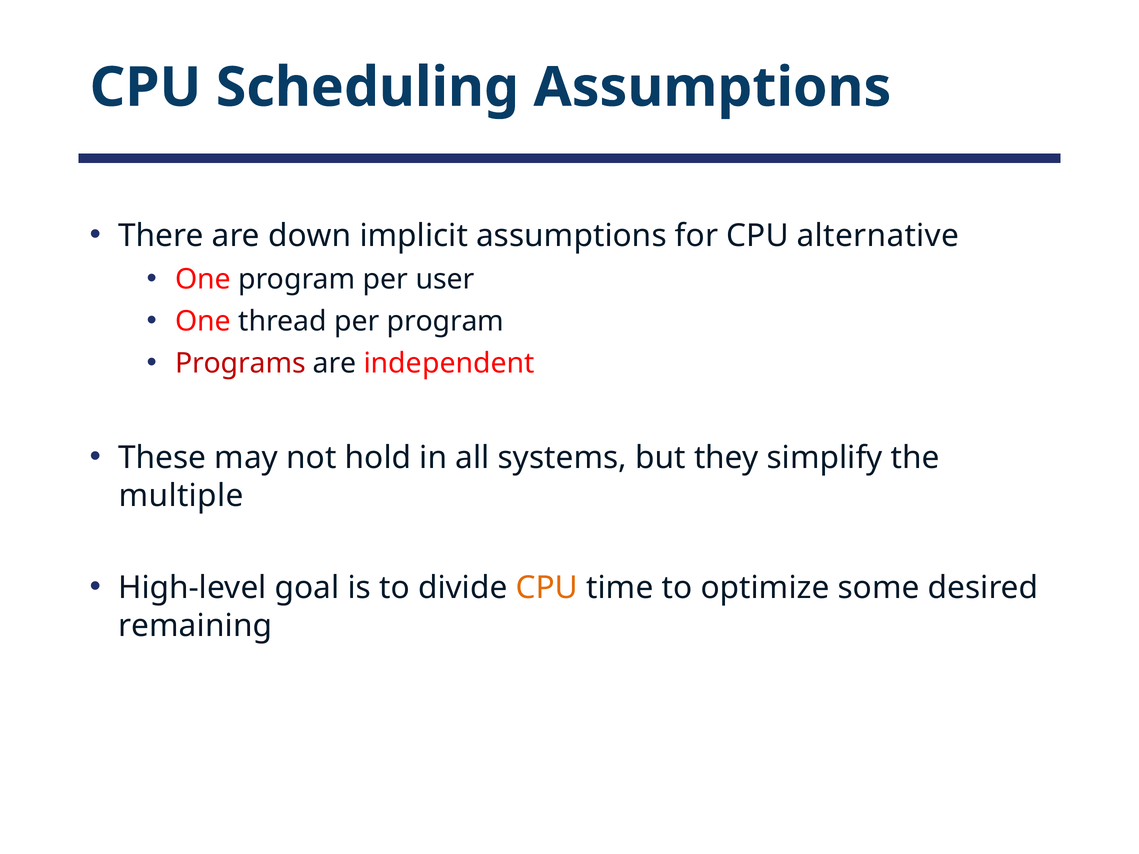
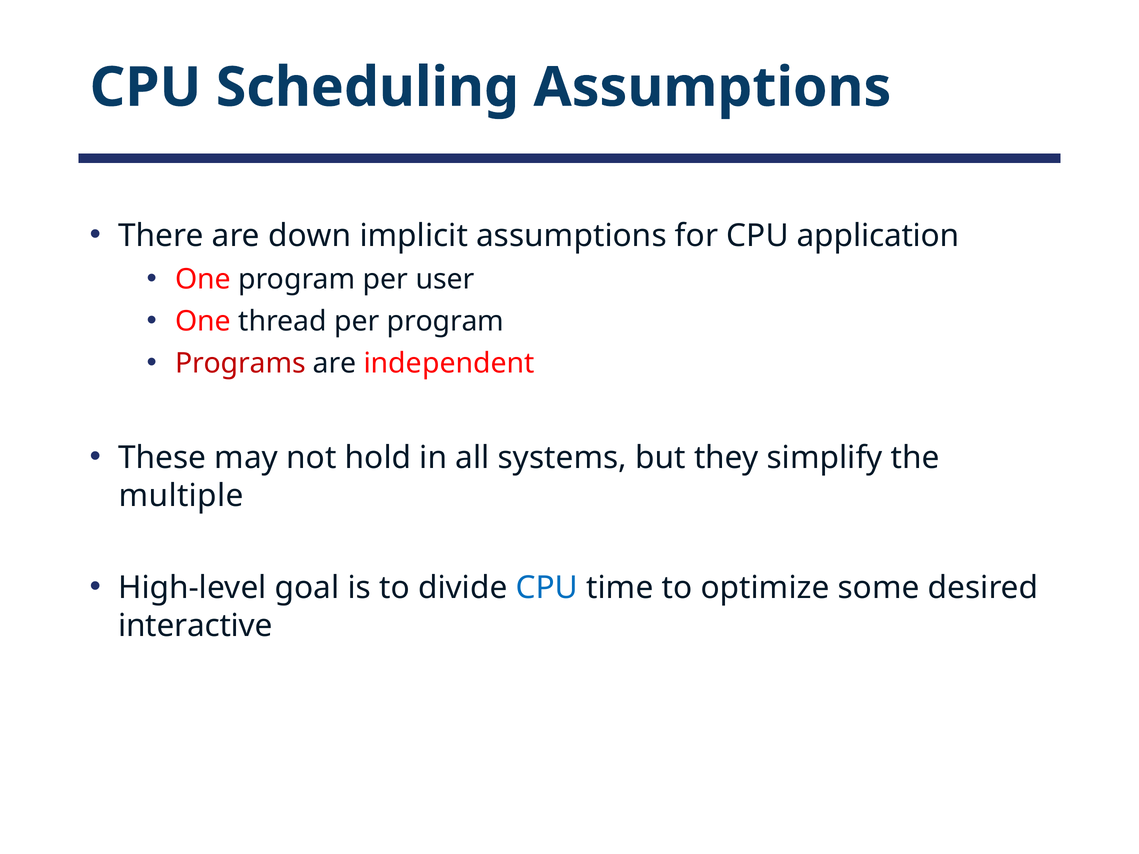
alternative: alternative -> application (878, 236)
CPU colour: orange -> blue (547, 588)
remaining: remaining -> interactive (195, 626)
